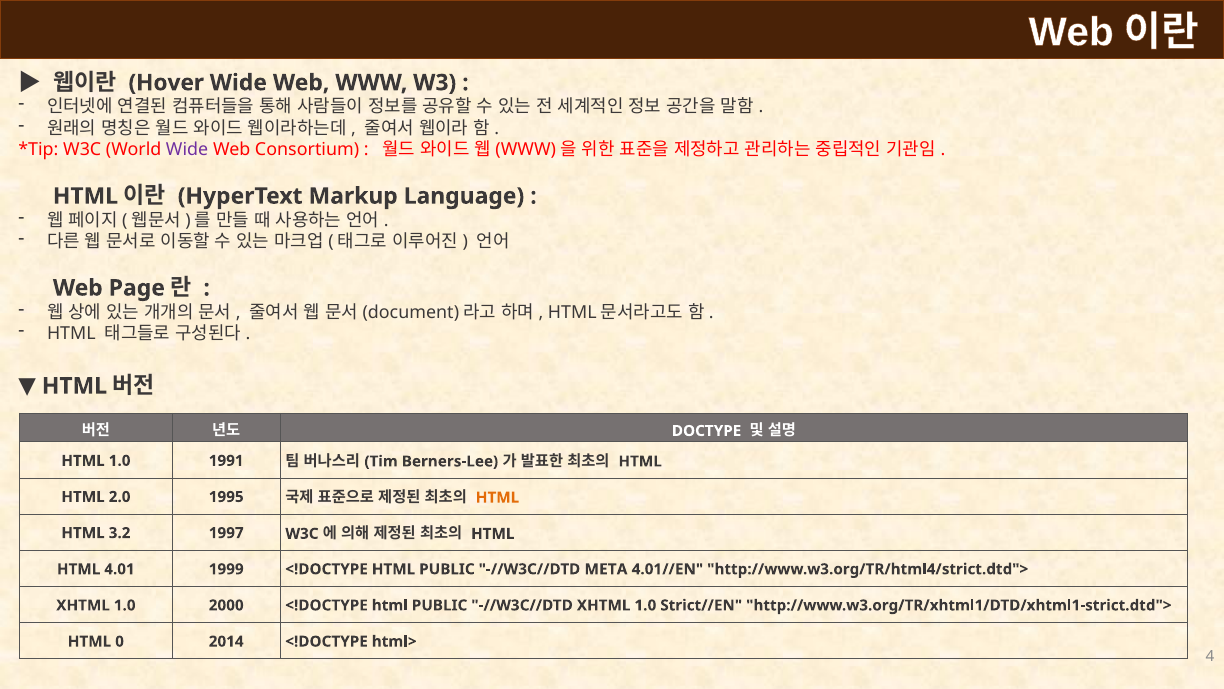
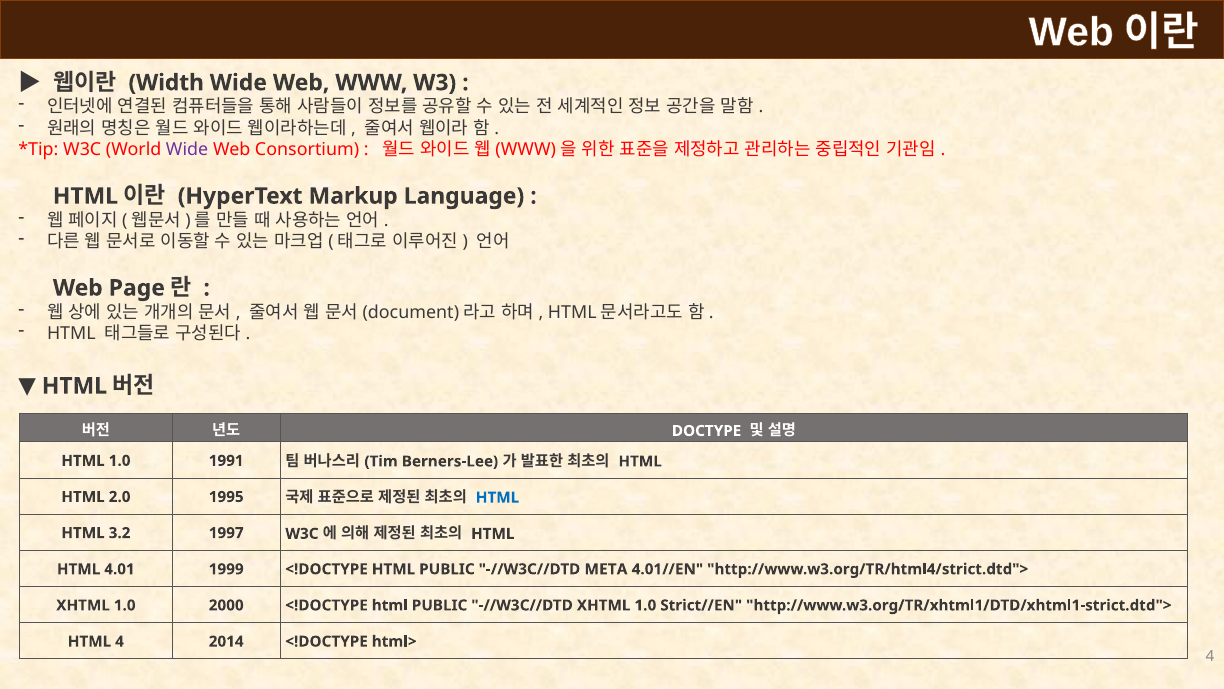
Hover: Hover -> Width (166, 83)
HTML colour: orange -> blue (498, 497)
HTML 0: 0 -> 4 (120, 641)
